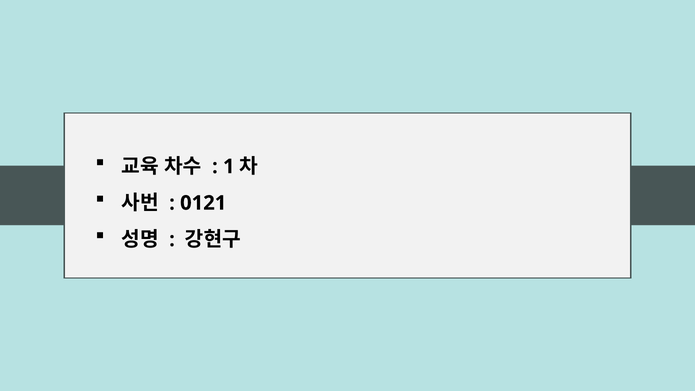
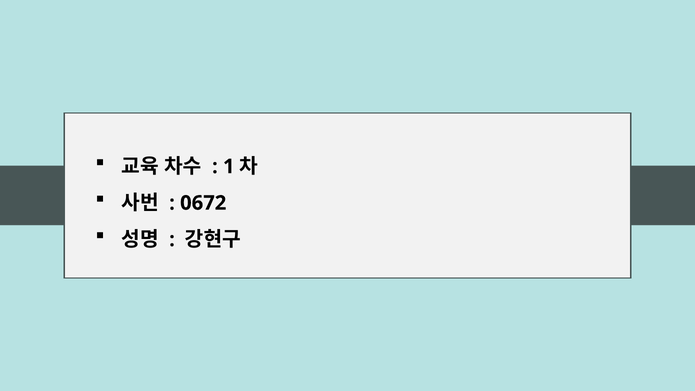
0121: 0121 -> 0672 (203, 203)
